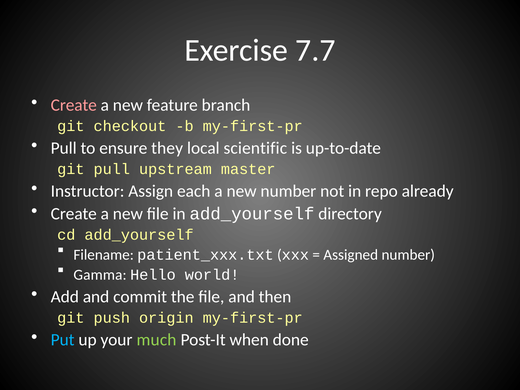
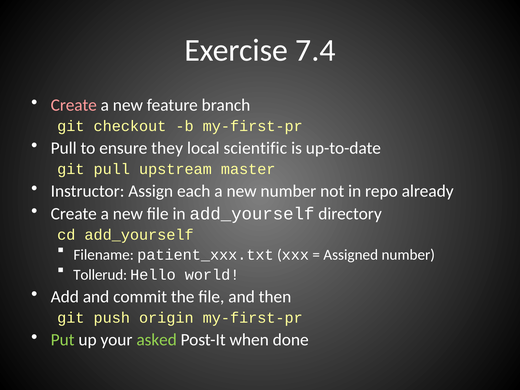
7.7: 7.7 -> 7.4 (315, 50)
Gamma: Gamma -> Tollerud (100, 275)
Put colour: light blue -> light green (63, 340)
much: much -> asked (157, 340)
